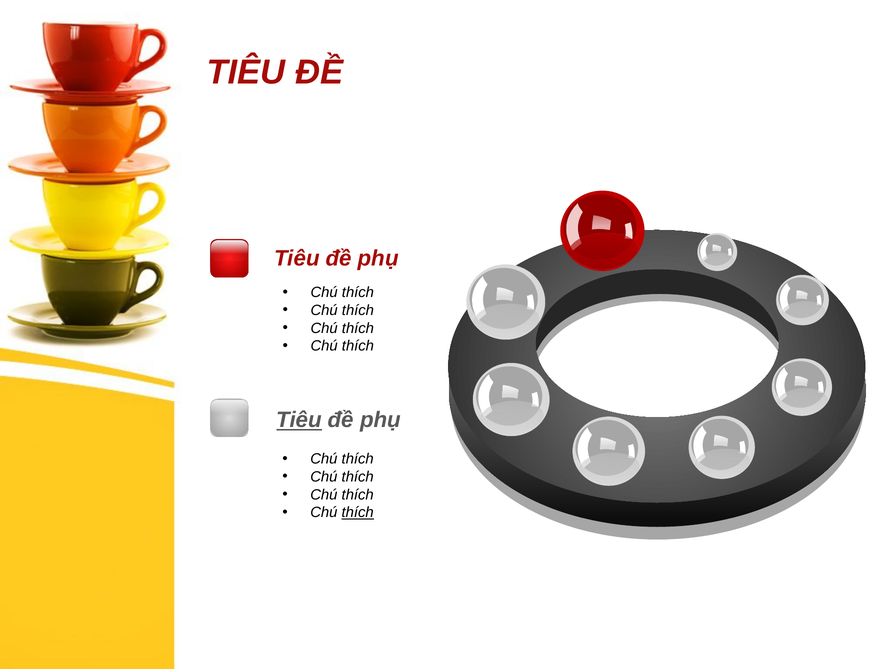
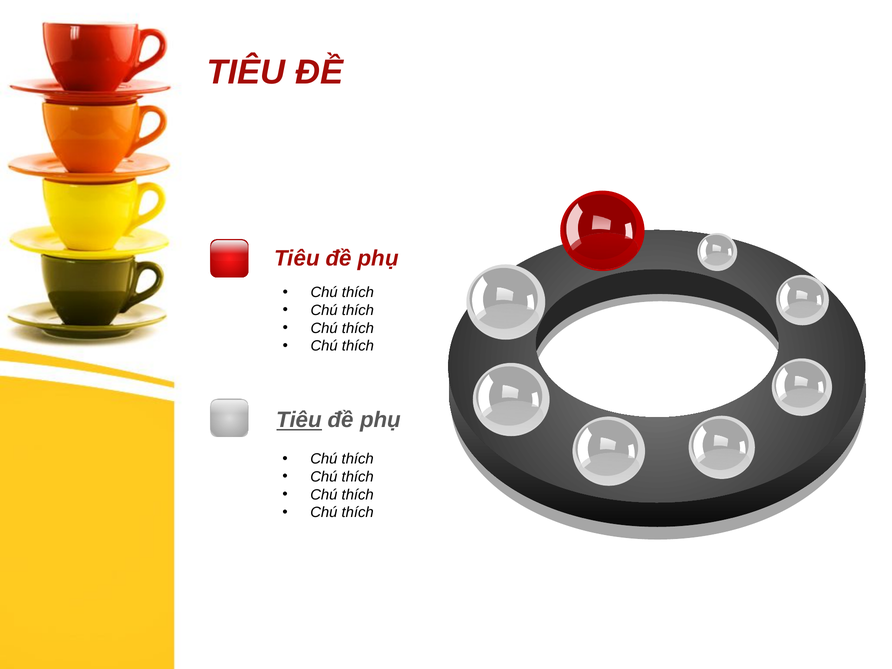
thích underline: present -> none (358, 513)
